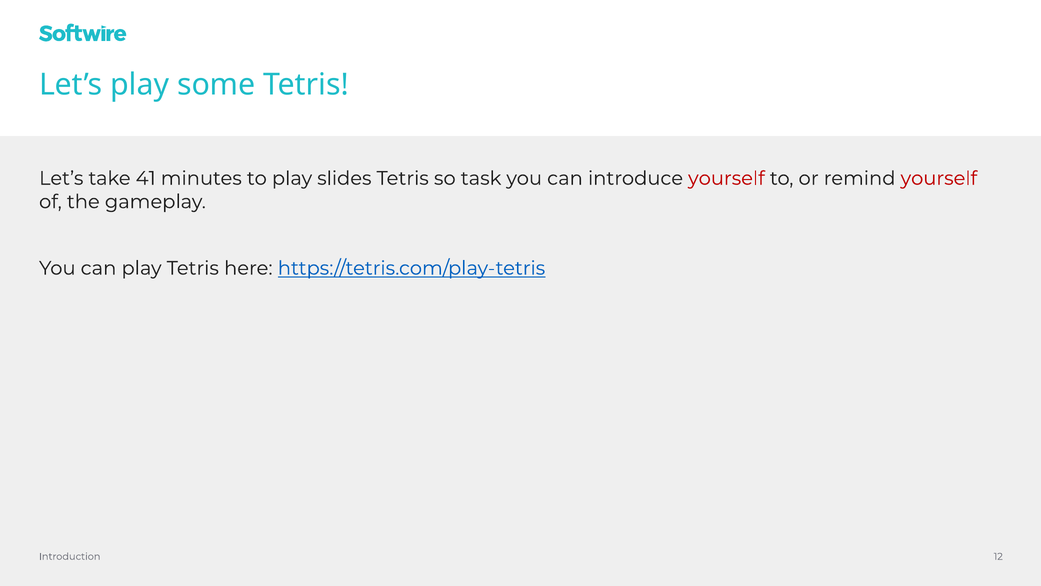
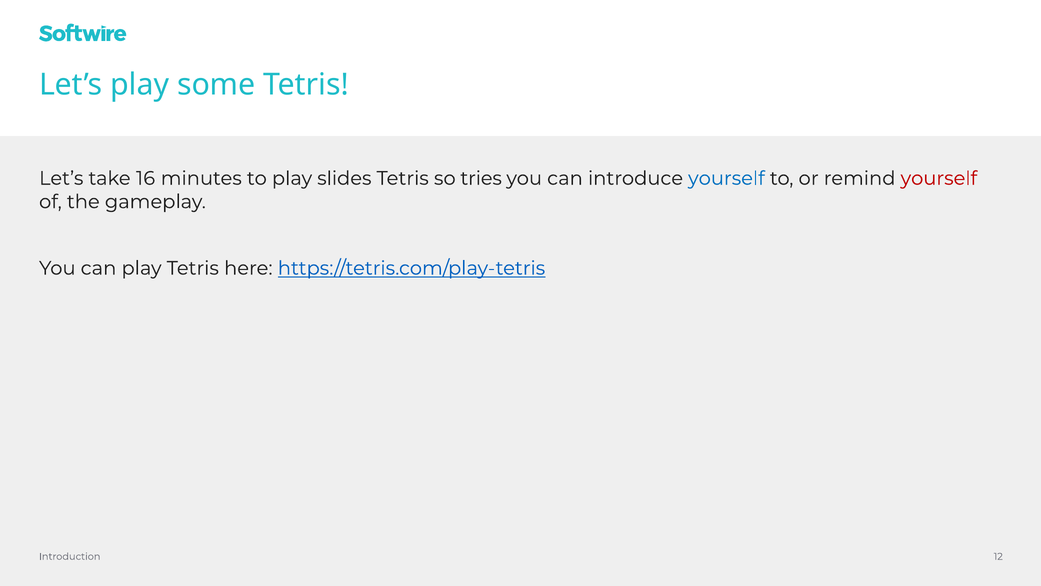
41: 41 -> 16 (146, 178)
task: task -> tries (481, 178)
yourself colour: red -> blue (726, 178)
